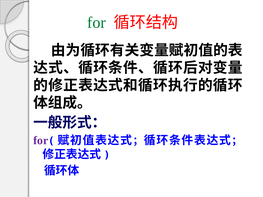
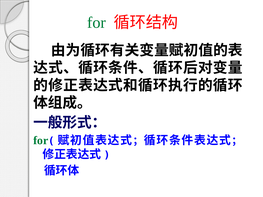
for colour: purple -> green (41, 141)
